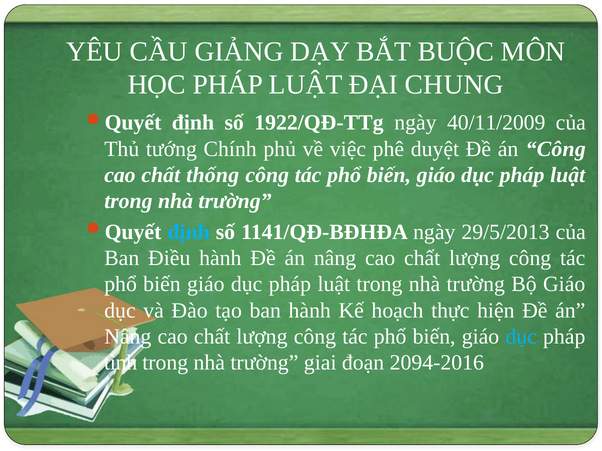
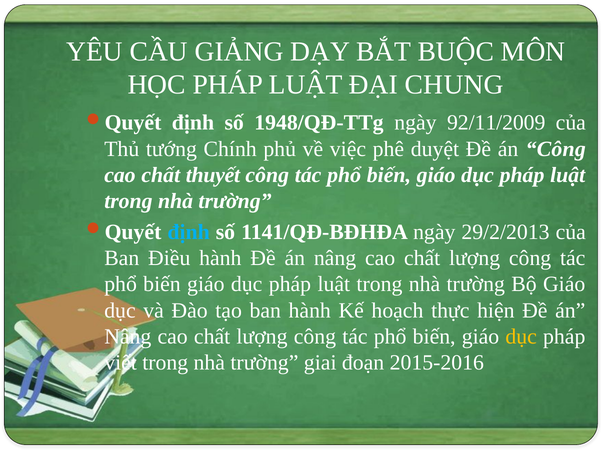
1922/QĐ-TTg: 1922/QĐ-TTg -> 1948/QĐ-TTg (319, 123)
40/11/2009: 40/11/2009 -> 92/11/2009 (496, 123)
thống: thống -> thuyết (213, 175)
29/5/2013: 29/5/2013 -> 29/2/2013 (506, 232)
dục colour: light blue -> yellow (521, 337)
tình: tình -> viết (121, 363)
2094-2016: 2094-2016 -> 2015-2016 (437, 363)
